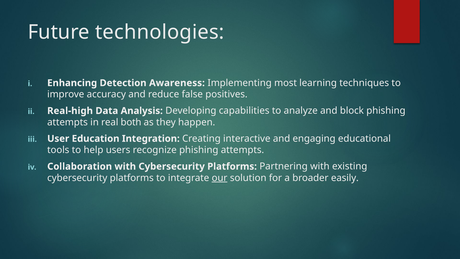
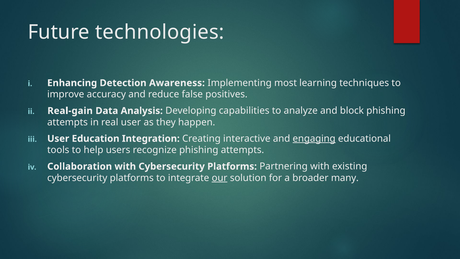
Real-high: Real-high -> Real-gain (70, 111)
real both: both -> user (131, 122)
engaging underline: none -> present (314, 139)
easily: easily -> many (345, 178)
